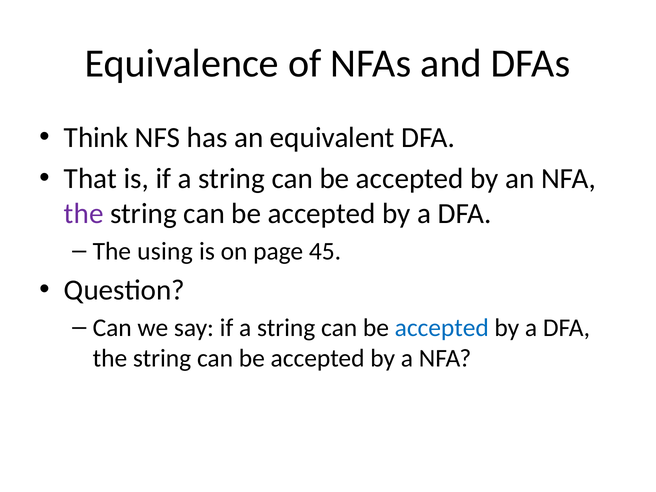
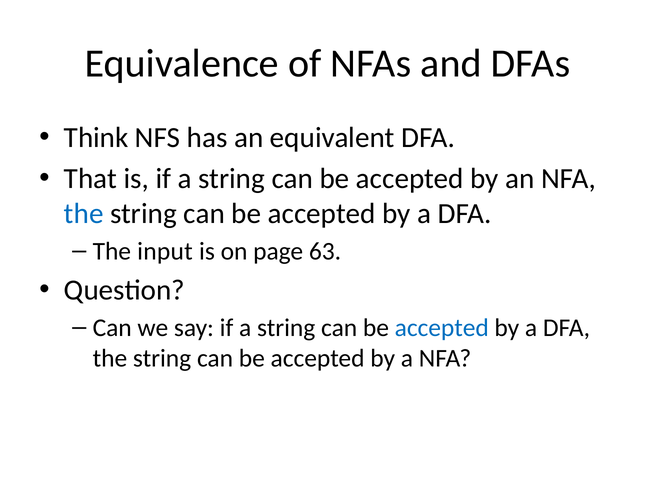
the colour: purple -> blue (84, 213)
using: using -> input (165, 251)
45: 45 -> 63 (325, 251)
